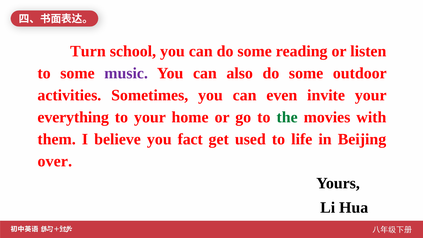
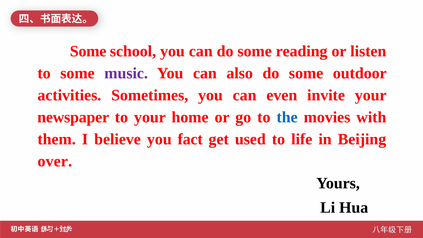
Turn: Turn -> Some (88, 51)
everything: everything -> newspaper (73, 117)
the colour: green -> blue (287, 117)
